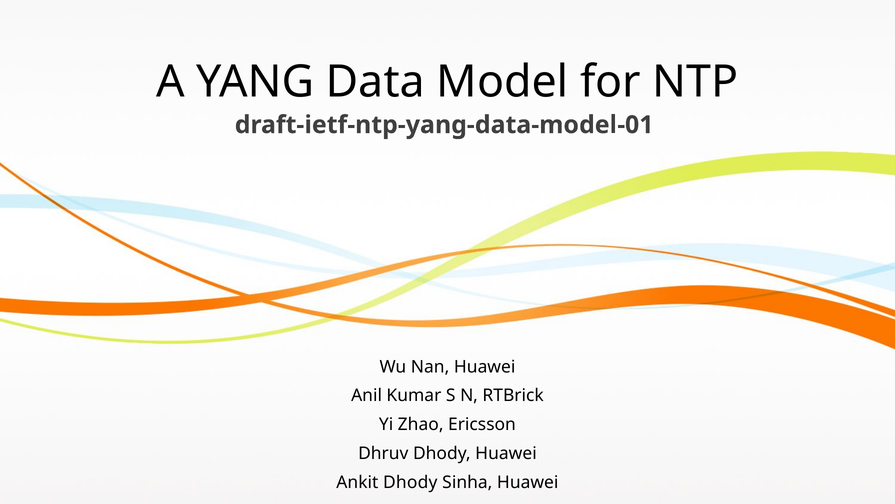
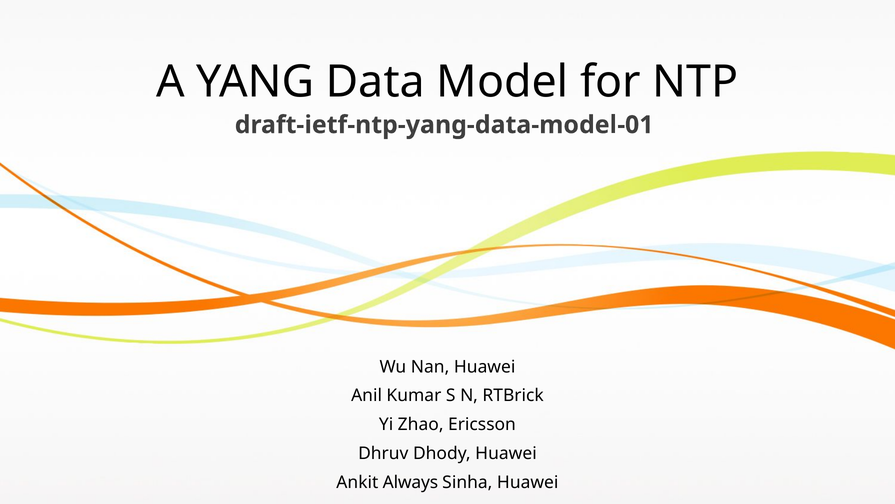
Ankit Dhody: Dhody -> Always (410, 482)
